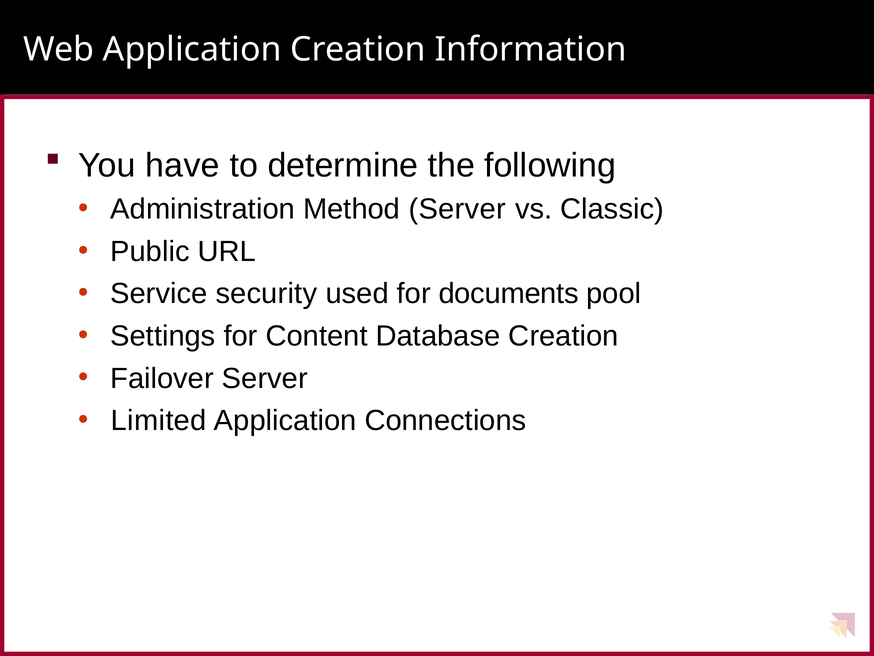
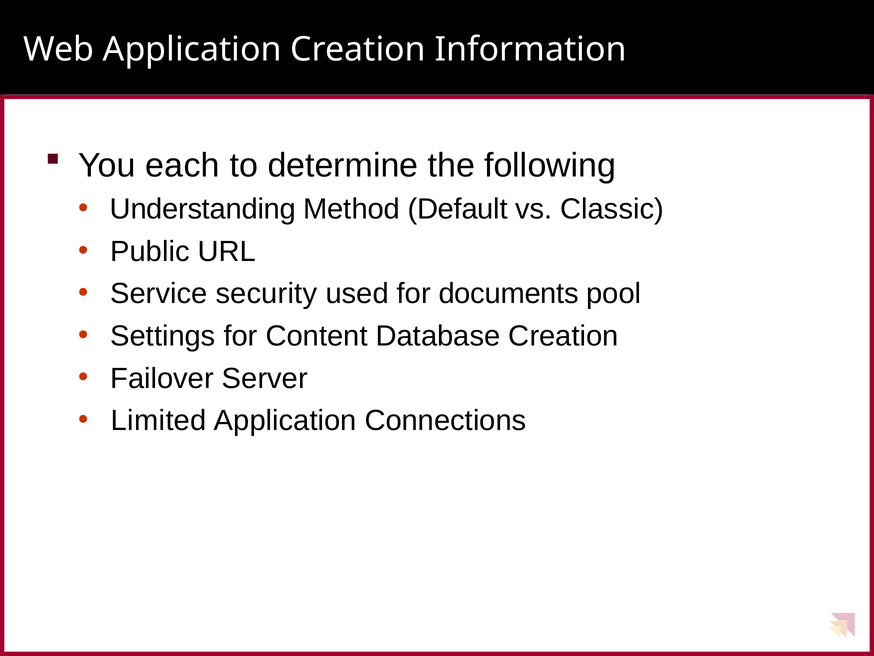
have: have -> each (183, 165)
Administration: Administration -> Understanding (203, 209)
Method Server: Server -> Default (458, 209)
